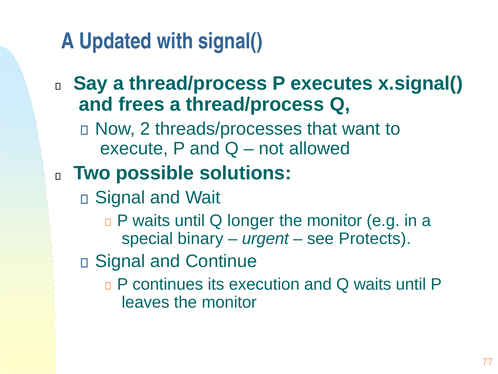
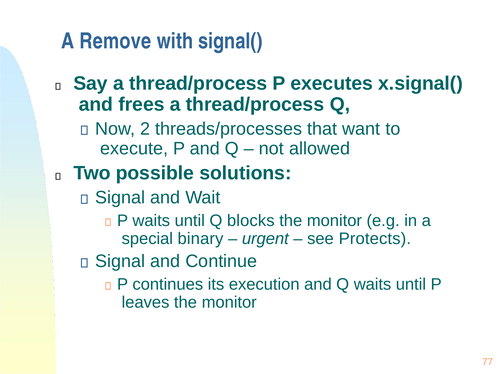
Updated: Updated -> Remove (115, 41)
longer: longer -> blocks (251, 220)
